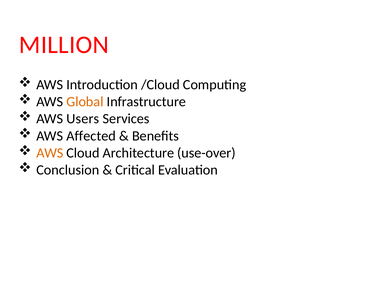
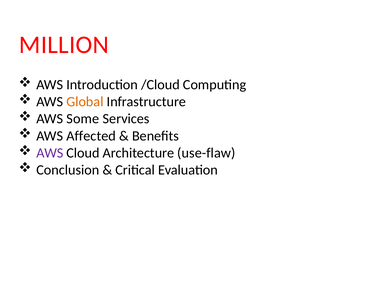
Users: Users -> Some (83, 119)
AWS colour: orange -> purple (50, 153)
use-over: use-over -> use-flaw (206, 153)
